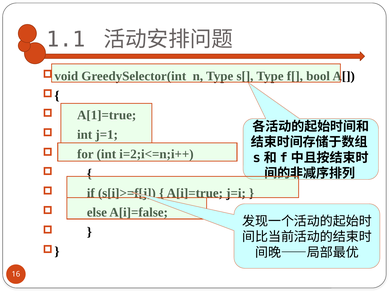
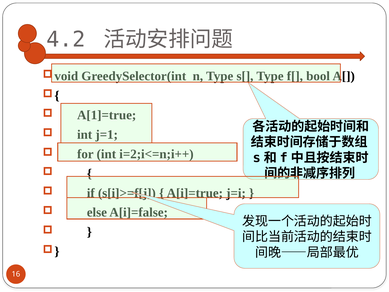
1.1: 1.1 -> 4.2 (66, 39)
